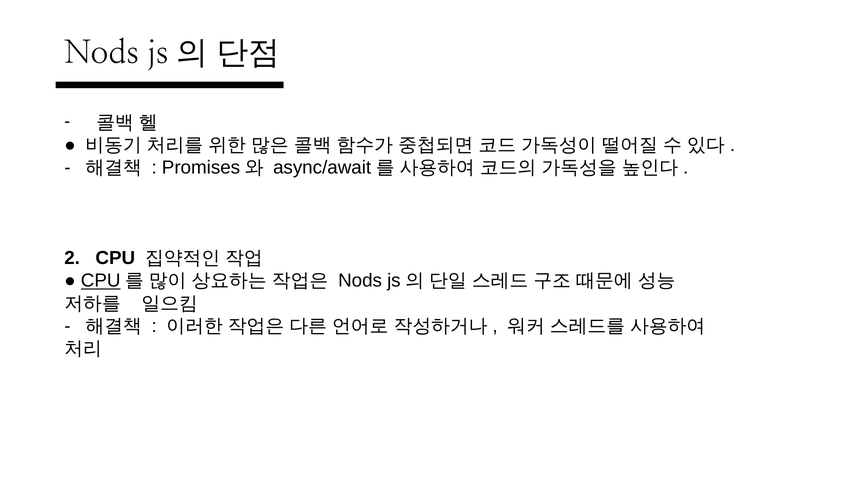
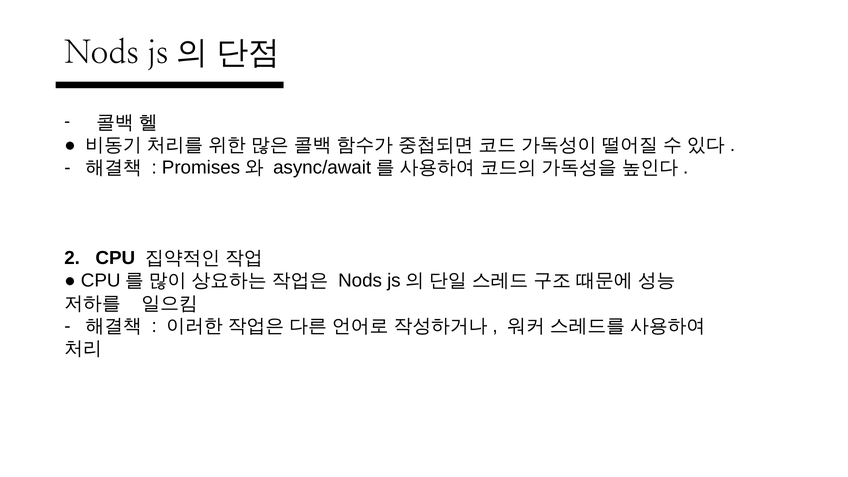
CPU underline: present -> none (101, 281)
